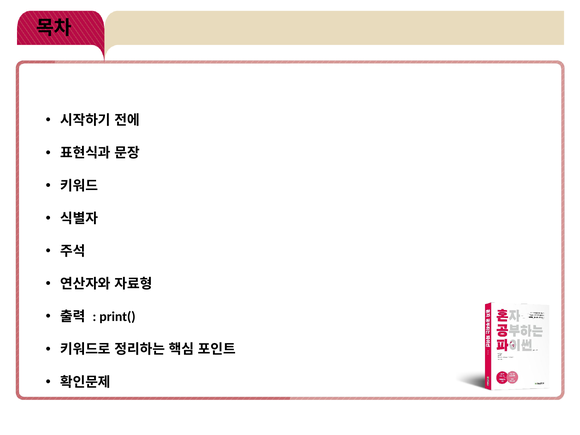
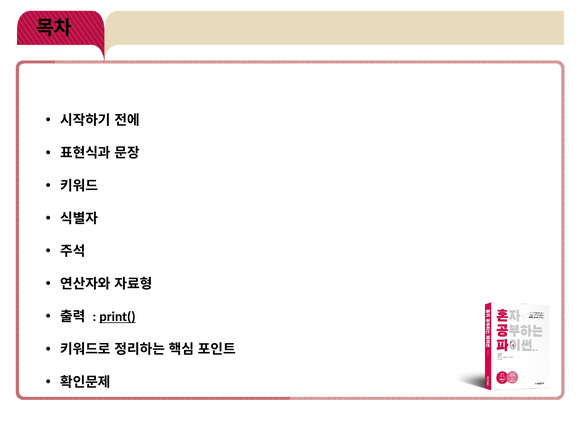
print( underline: none -> present (117, 317)
